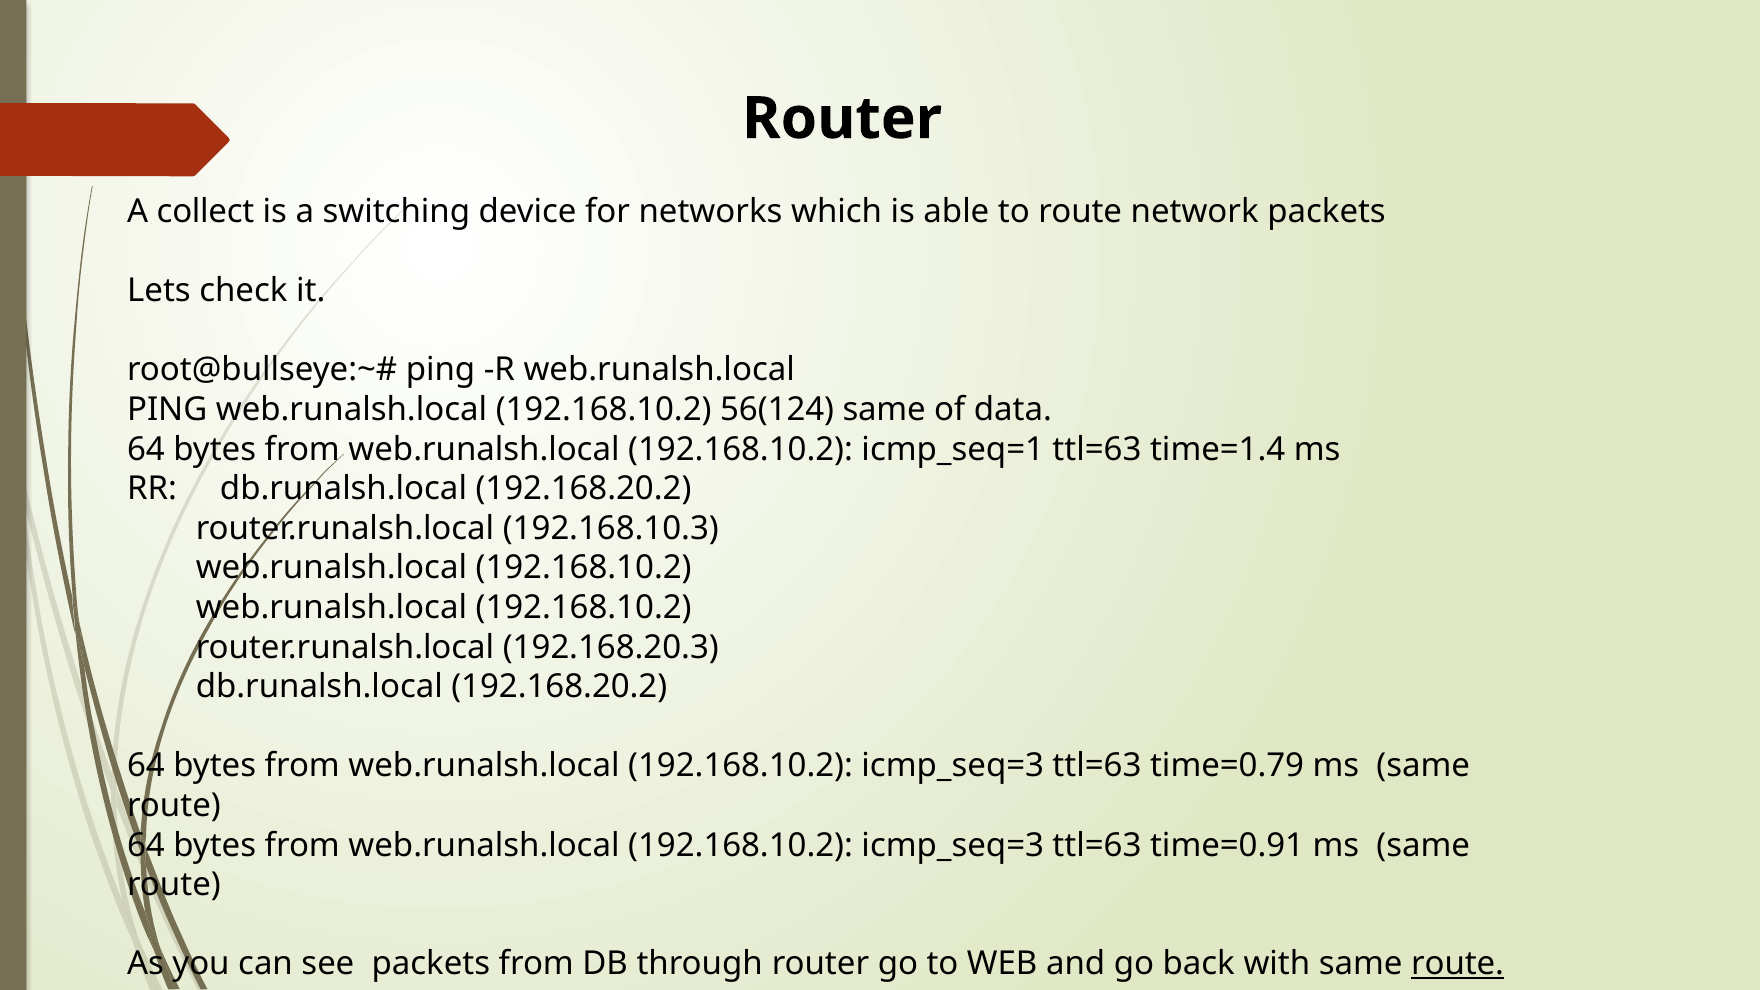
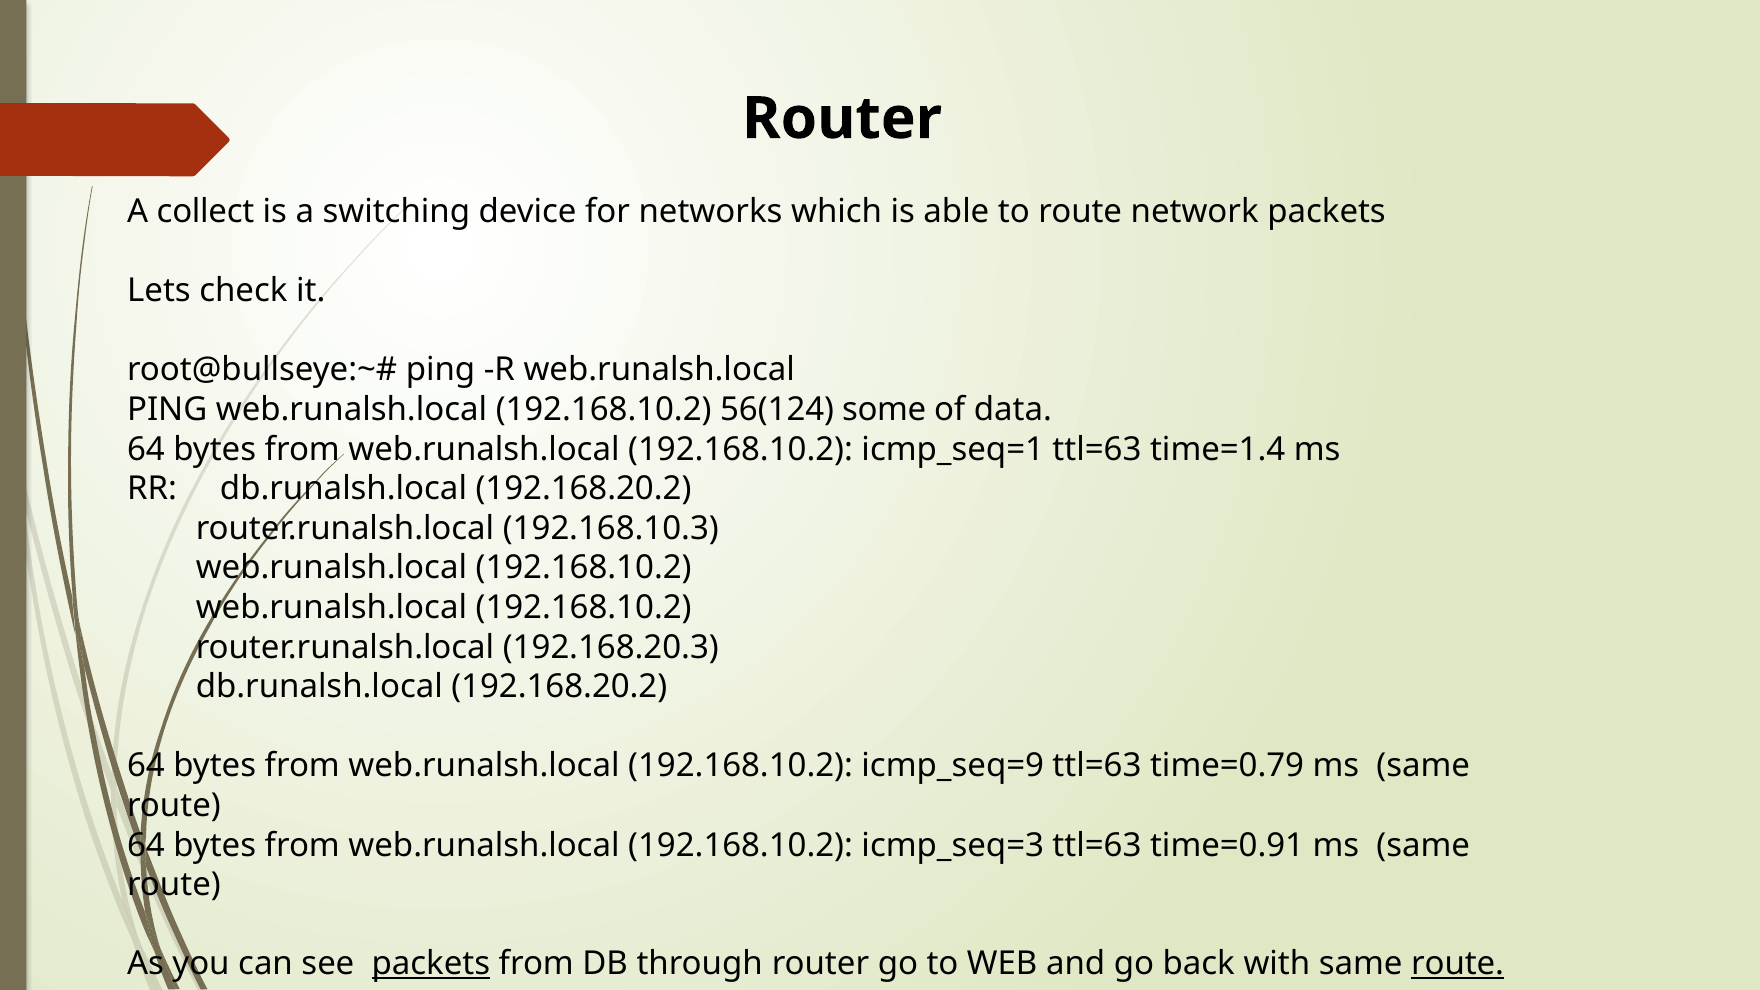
56(124 same: same -> some (884, 410)
icmp_seq=3: icmp_seq=3 -> icmp_seq=9 (953, 766)
packets underline: none -> present (431, 964)
